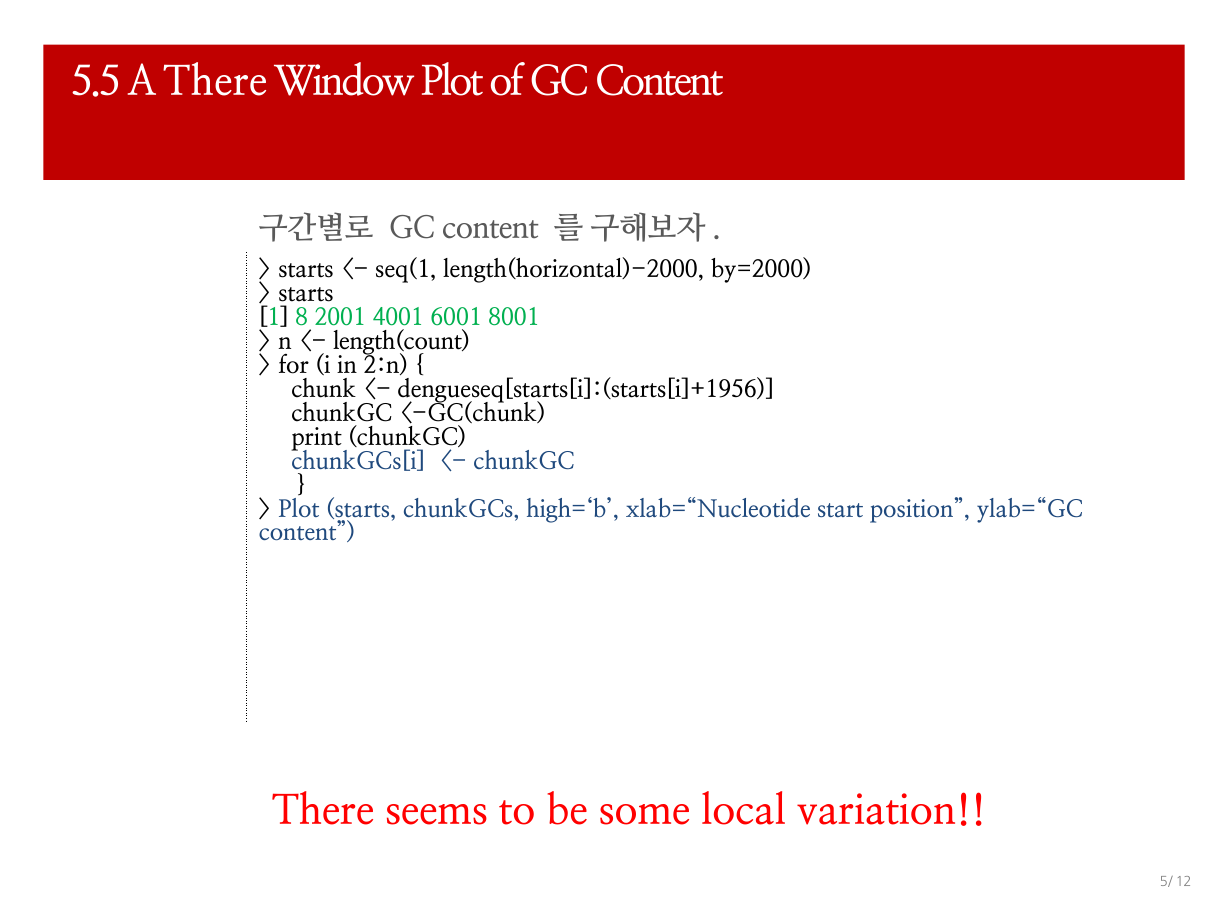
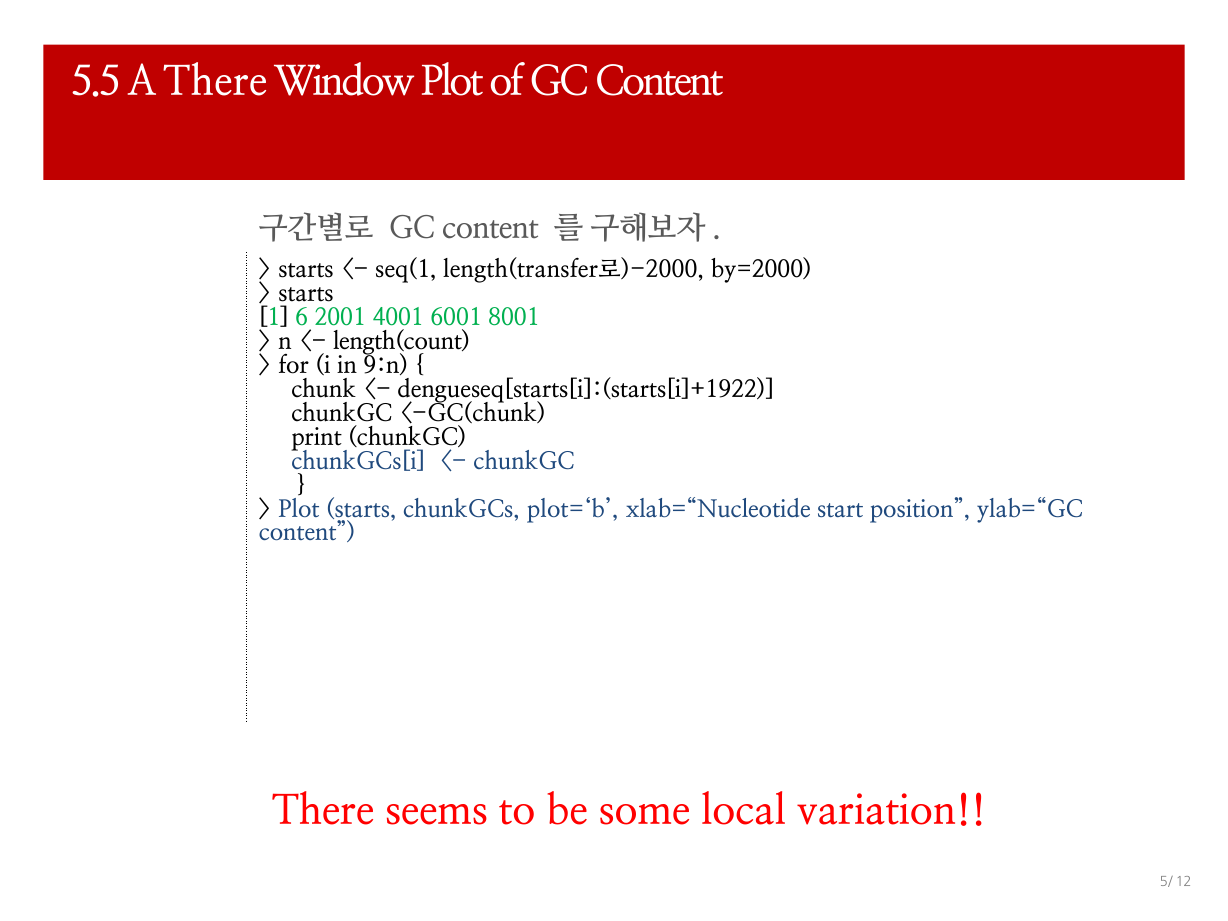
length(horizontal)-2000: length(horizontal)-2000 -> length(transfer로)-2000 (574, 270)
8: 8 -> 6 (301, 318)
2:n: 2:n -> 9:n (386, 366)
dengueseq[starts[i]:(starts[i]+1956: dengueseq[starts[i]:(starts[i]+1956 -> dengueseq[starts[i]:(starts[i]+1922 (586, 390)
high=‘b: high=‘b -> plot=‘b (573, 509)
